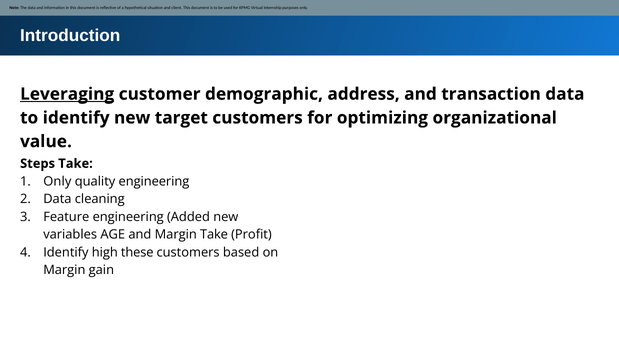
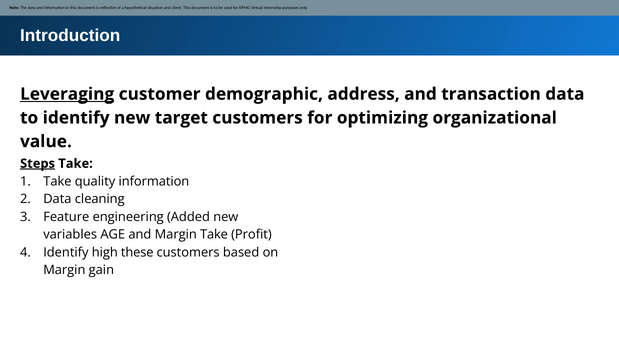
Steps underline: none -> present (38, 164)
Only: Only -> Take (57, 181)
quality engineering: engineering -> information (154, 181)
